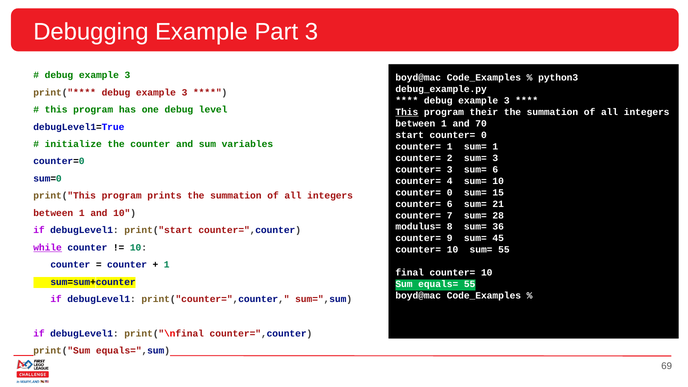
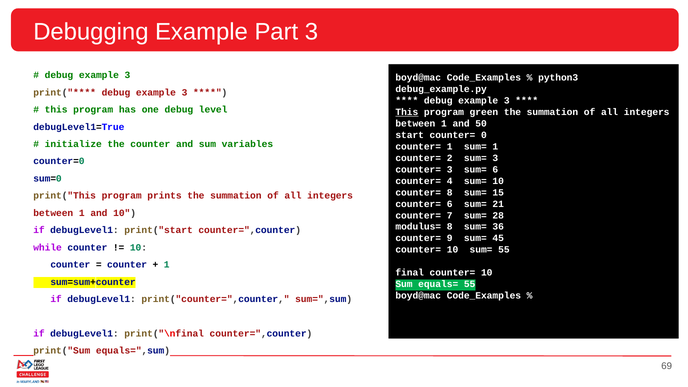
their: their -> green (484, 112)
70: 70 -> 50 (481, 123)
0: 0 -> 8 (450, 192)
while underline: present -> none (48, 247)
